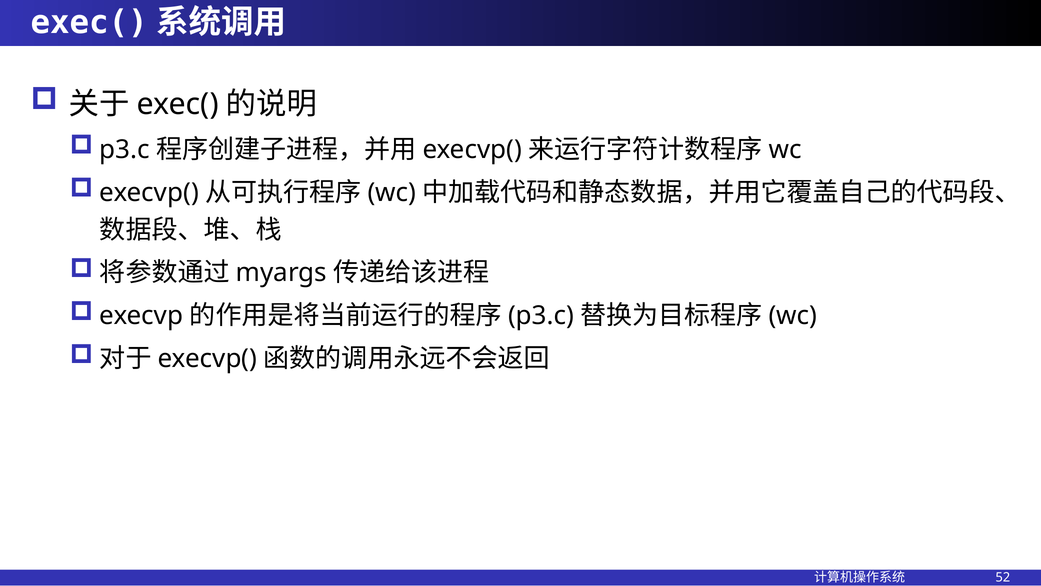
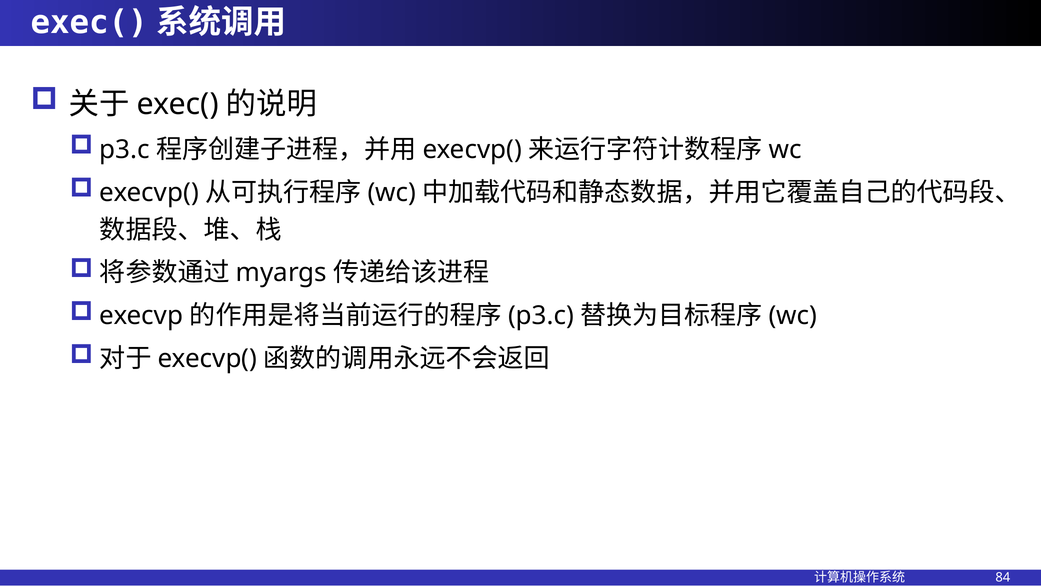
52: 52 -> 84 (1003, 577)
